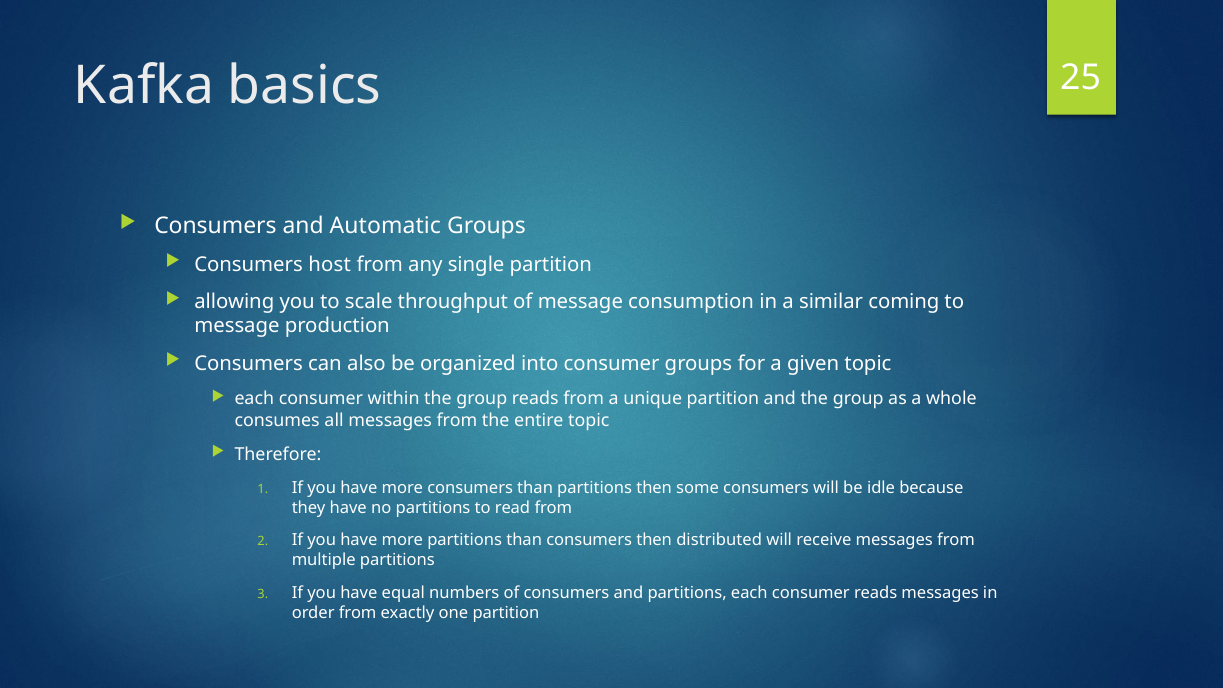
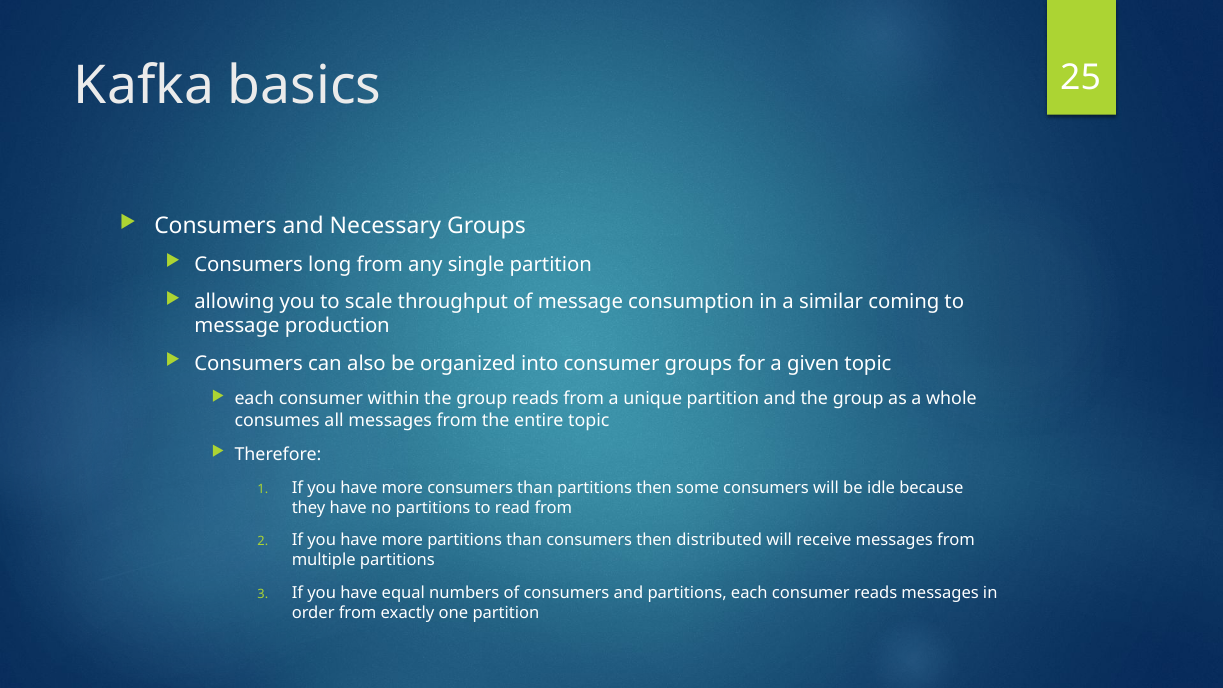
Automatic: Automatic -> Necessary (385, 226)
host: host -> long (330, 264)
